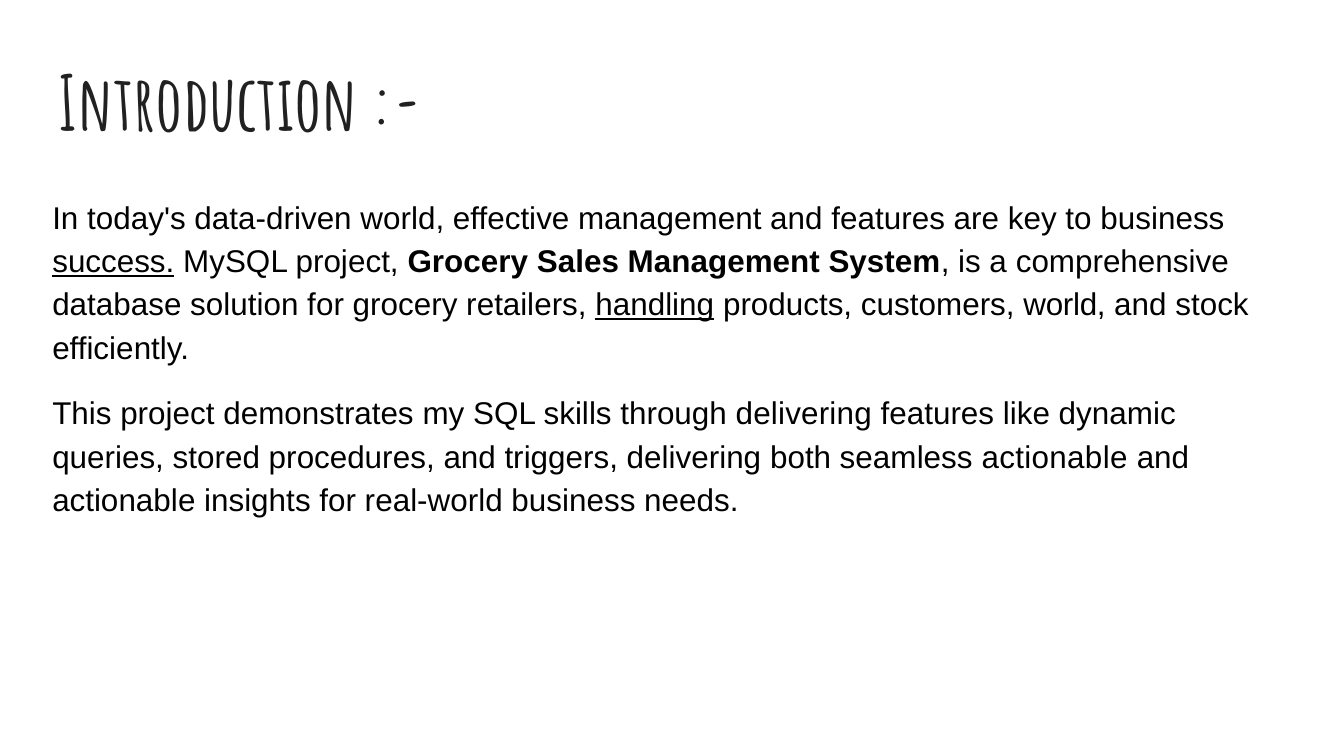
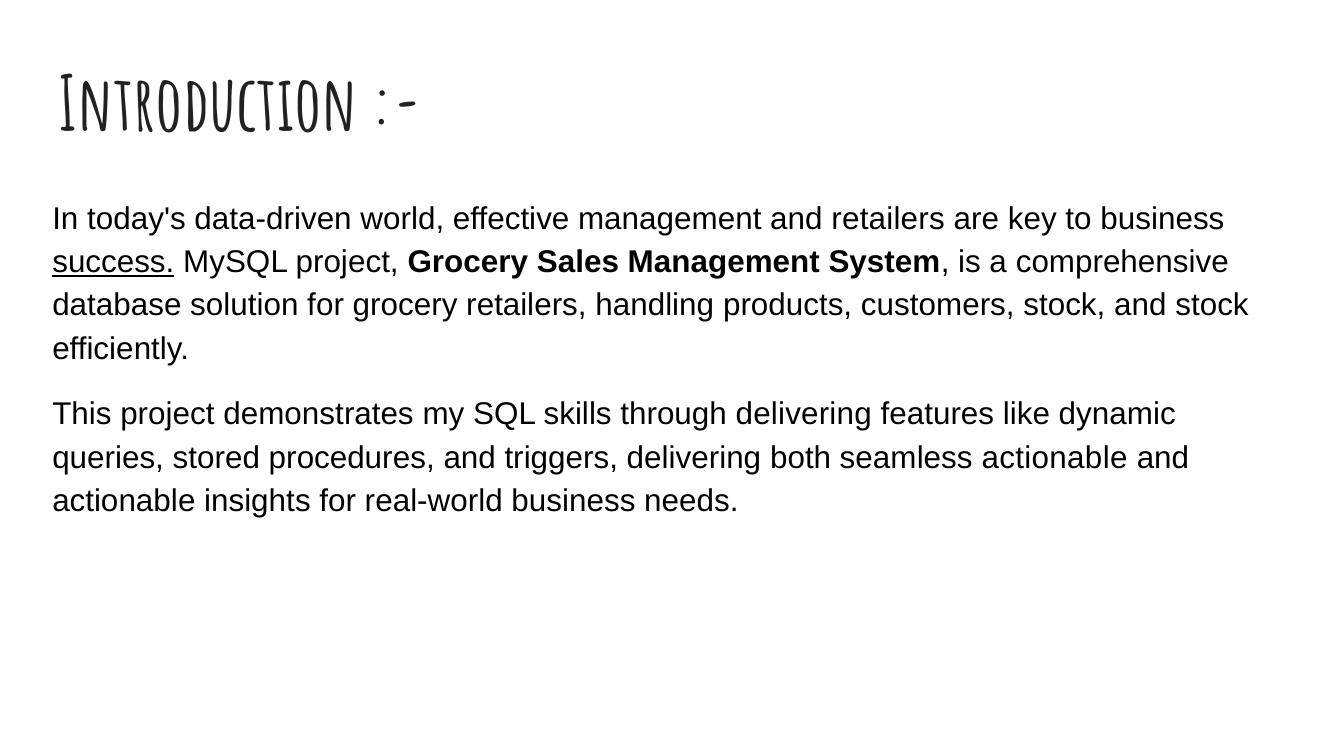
and features: features -> retailers (888, 219)
handling underline: present -> none (655, 305)
customers world: world -> stock (1064, 305)
